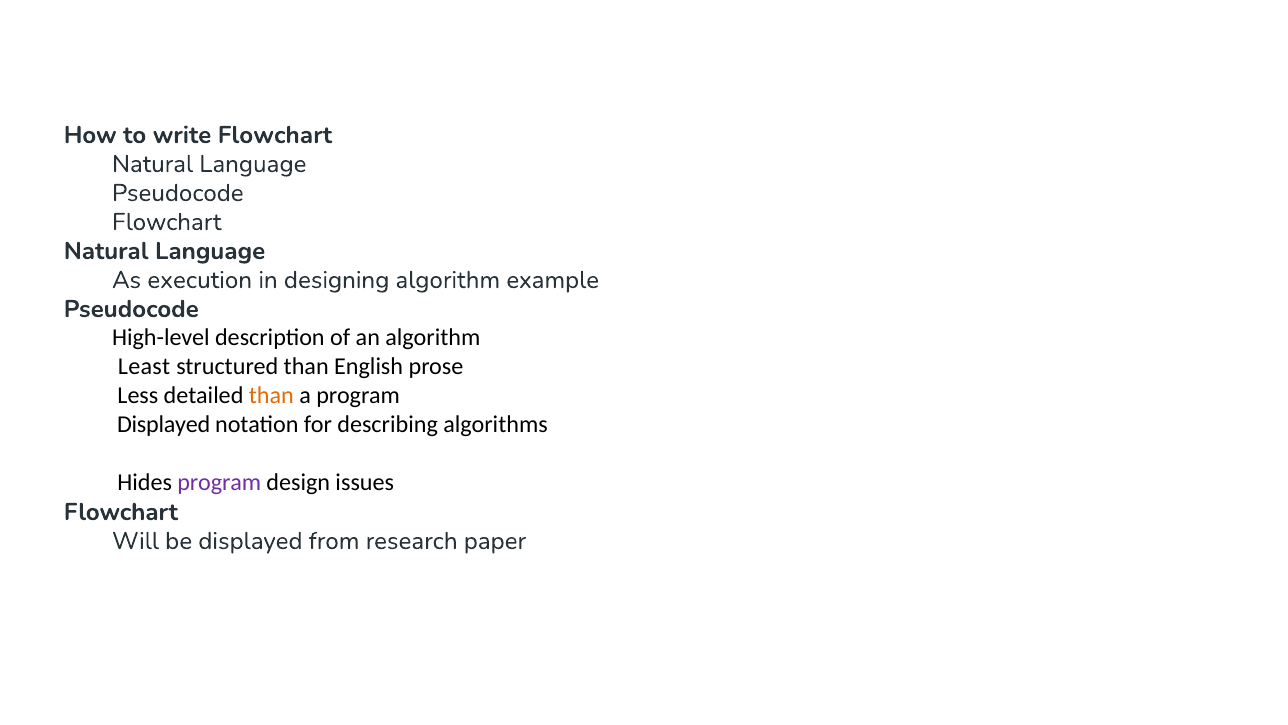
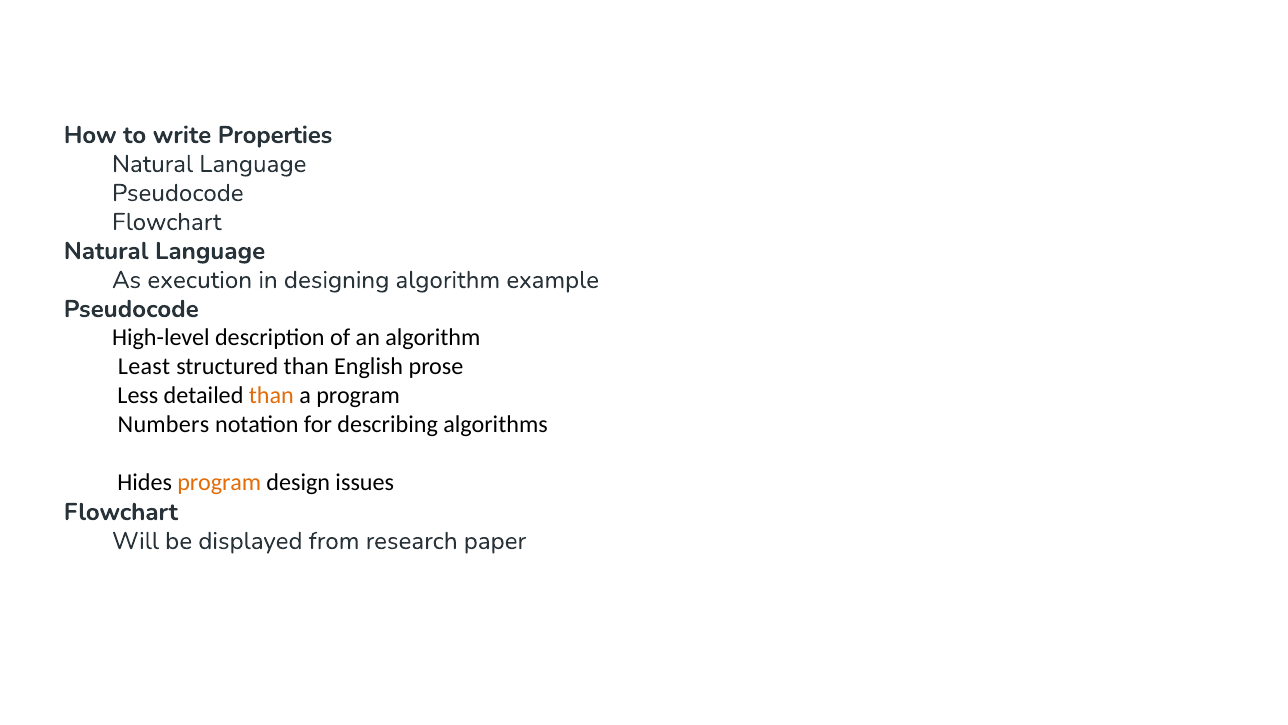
write Flowchart: Flowchart -> Properties (275, 135)
Displayed: Displayed -> Numbers (163, 425)
program colour: purple -> orange (219, 483)
